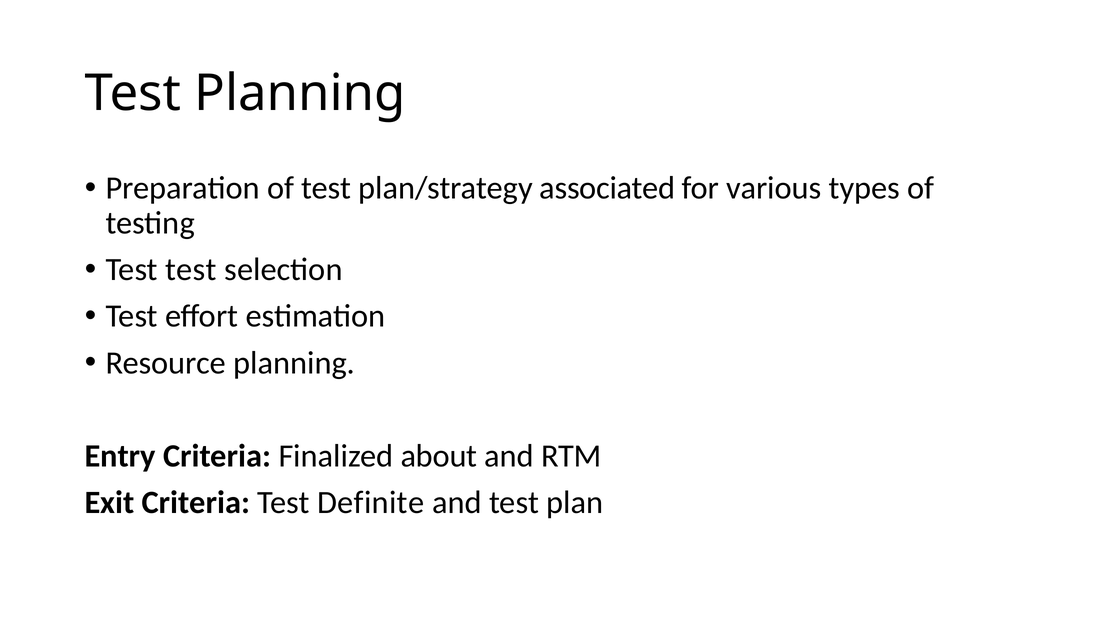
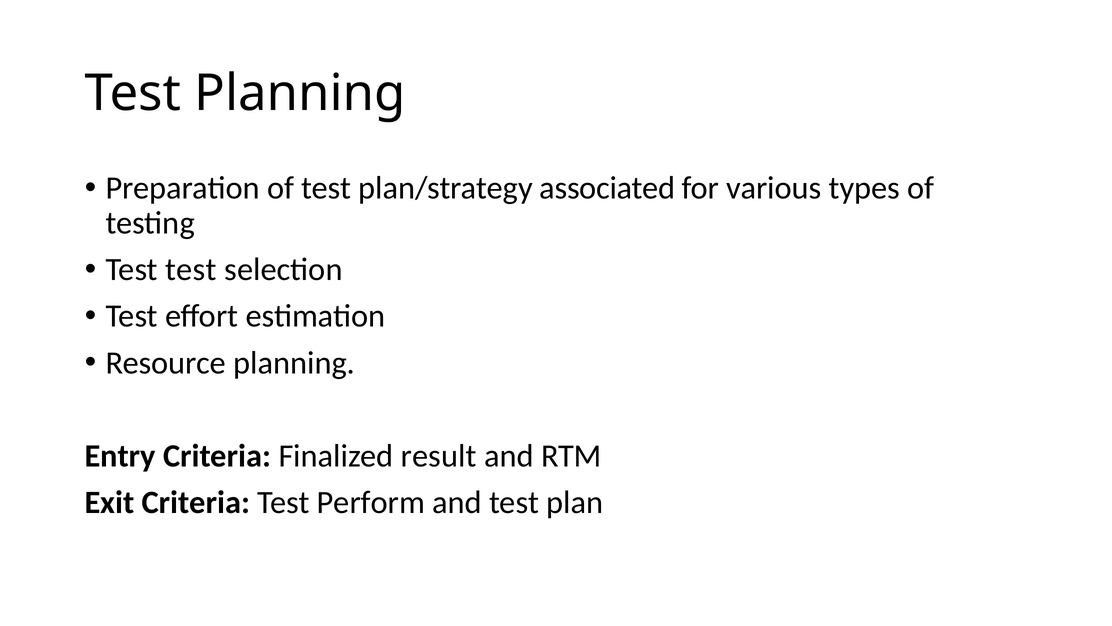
about: about -> result (439, 456)
Definite: Definite -> Perform (371, 502)
